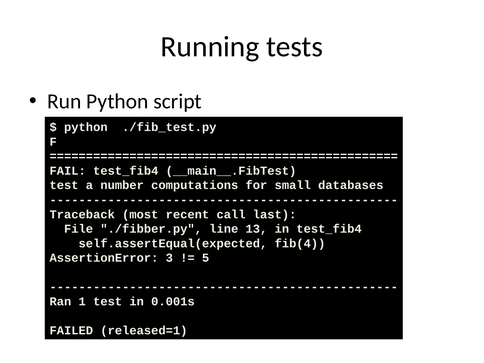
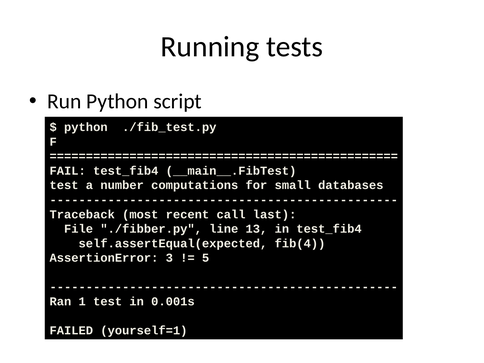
released=1: released=1 -> yourself=1 (144, 331)
